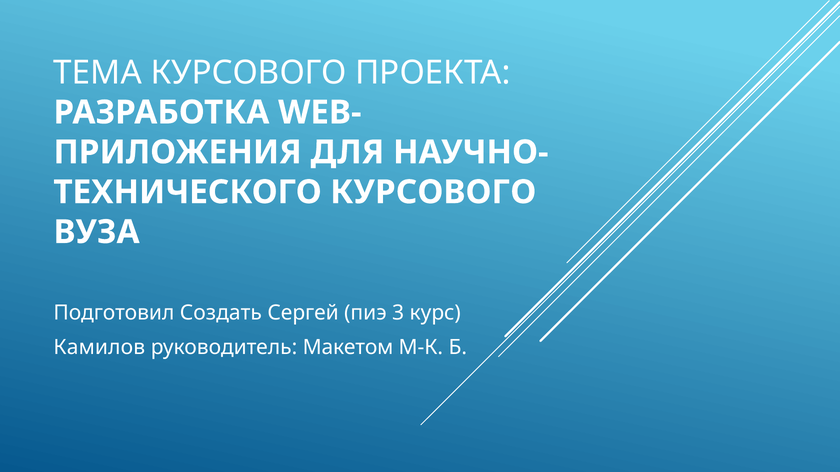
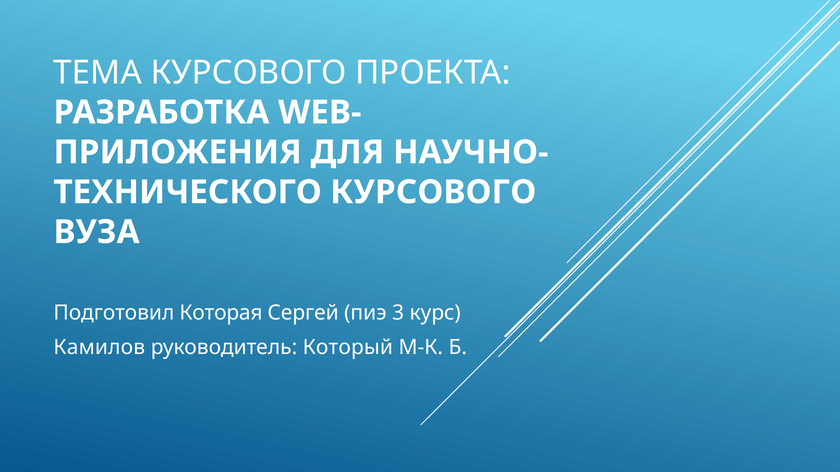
Создать: Создать -> Которая (221, 313)
Макетом: Макетом -> Который (348, 348)
